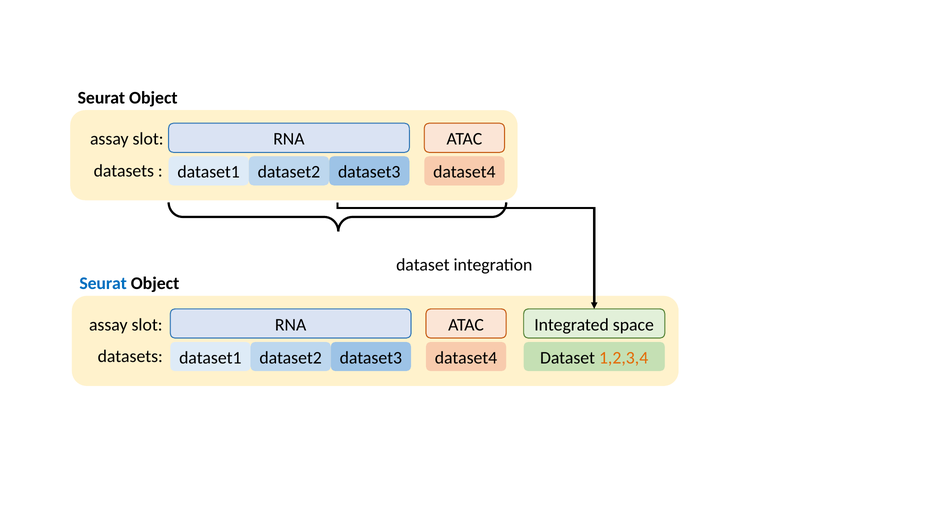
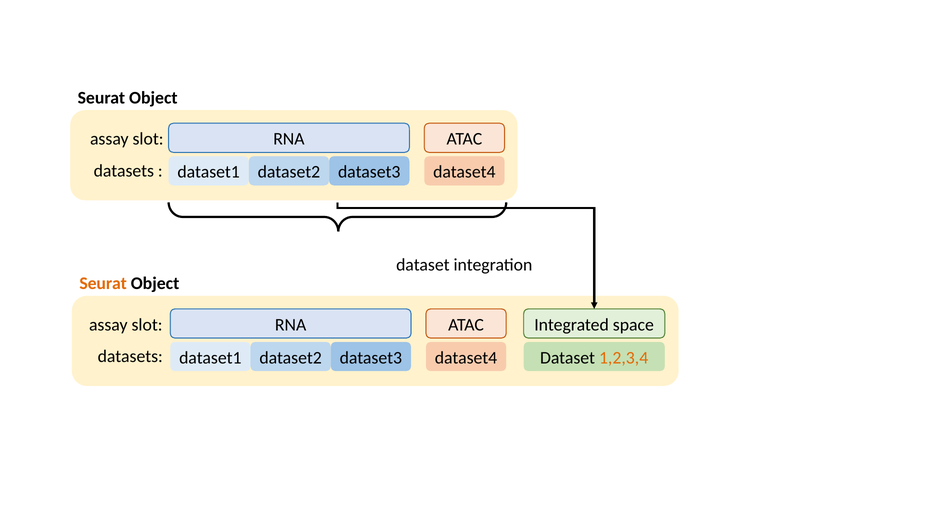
Seurat colour: blue -> orange (103, 284)
